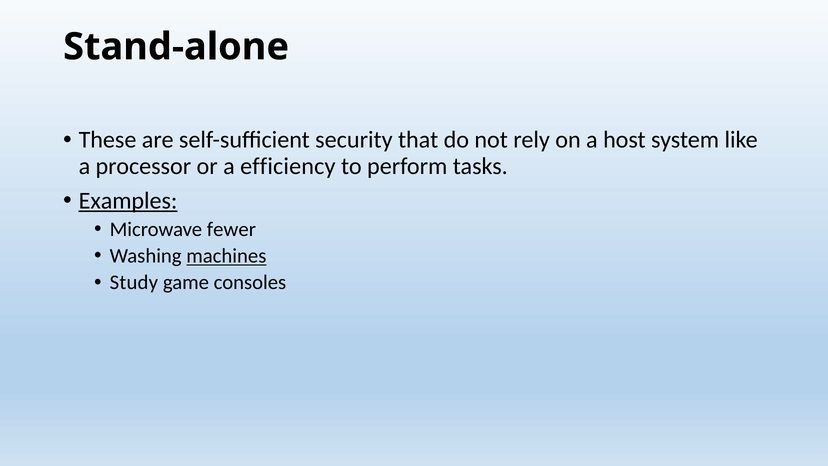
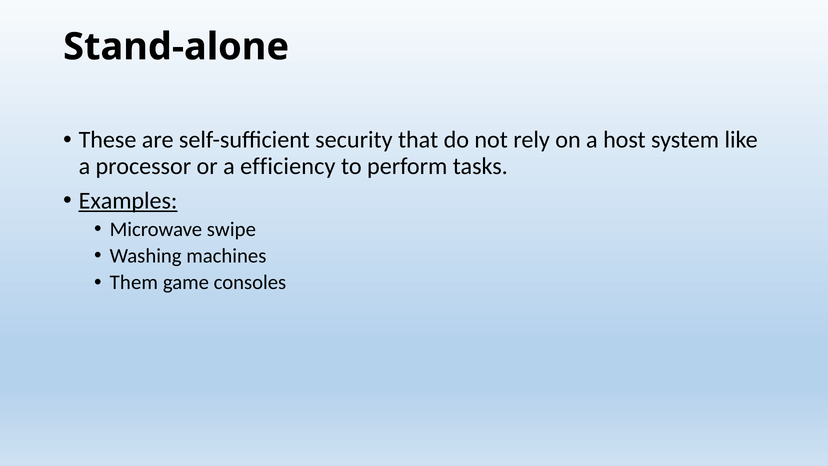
fewer: fewer -> swipe (231, 229)
machines underline: present -> none (226, 256)
Study: Study -> Them (134, 282)
